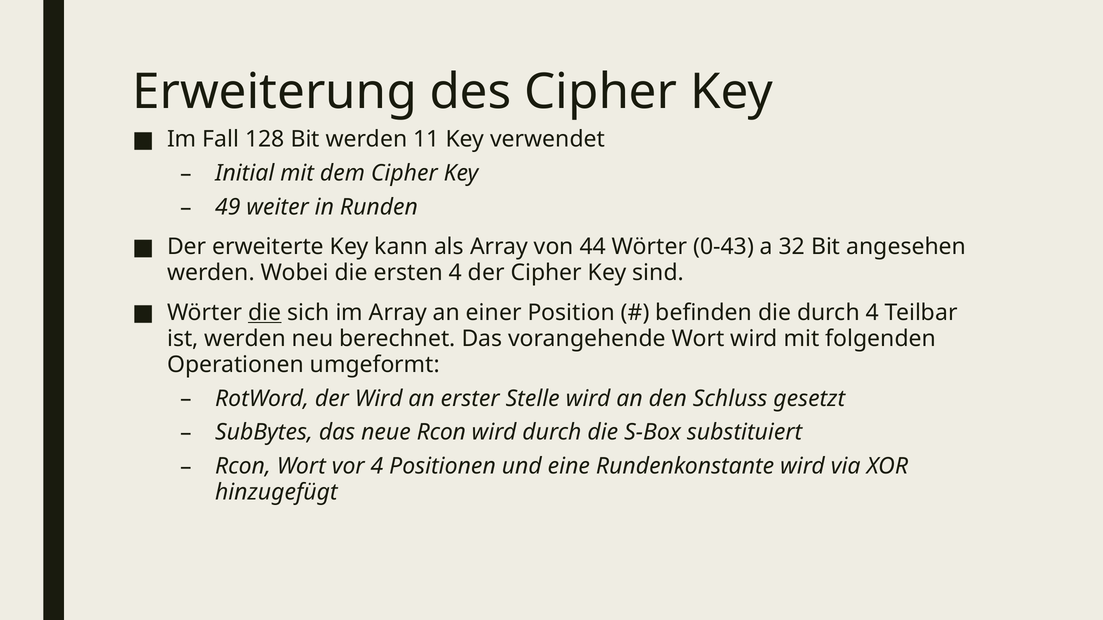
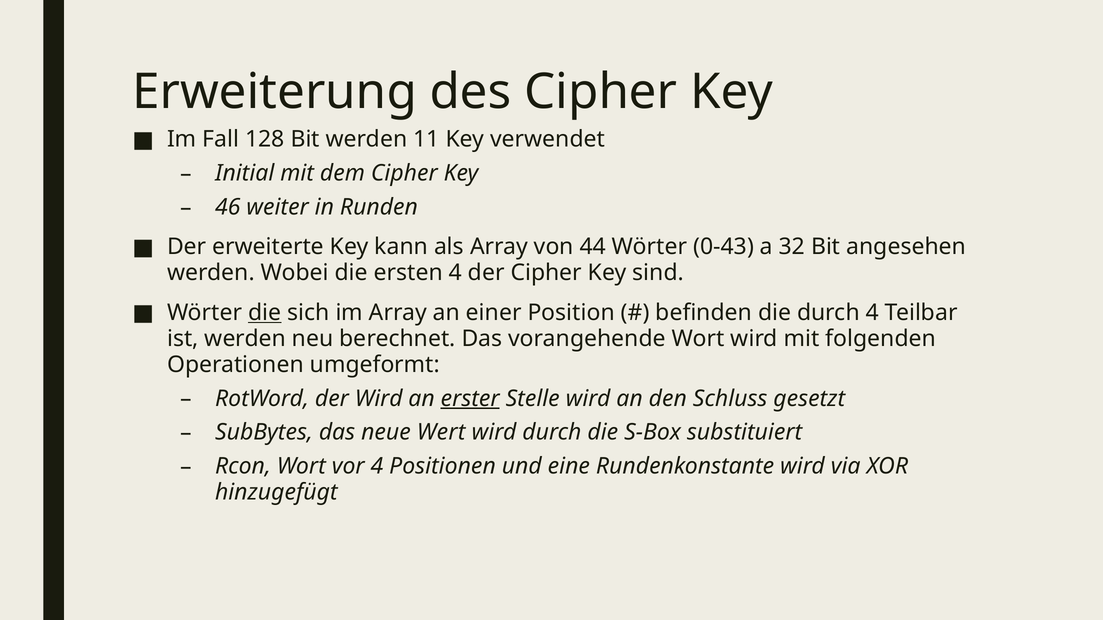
49: 49 -> 46 (228, 207)
erster underline: none -> present (470, 399)
neue Rcon: Rcon -> Wert (441, 433)
